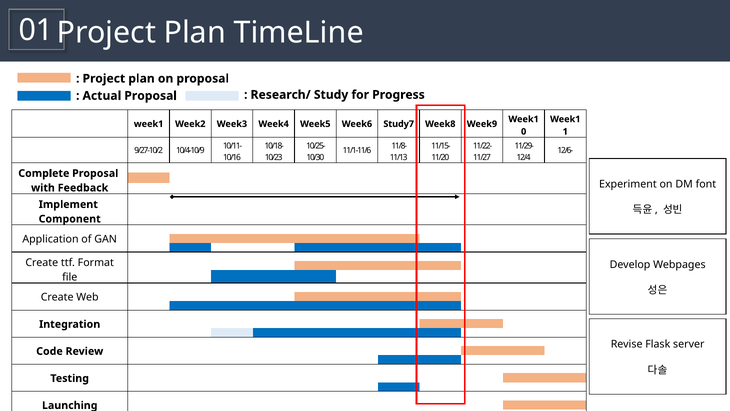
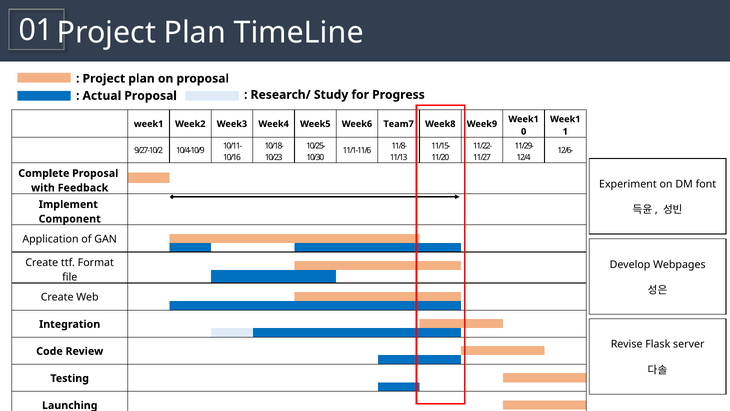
Study7: Study7 -> Team7 (399, 124)
